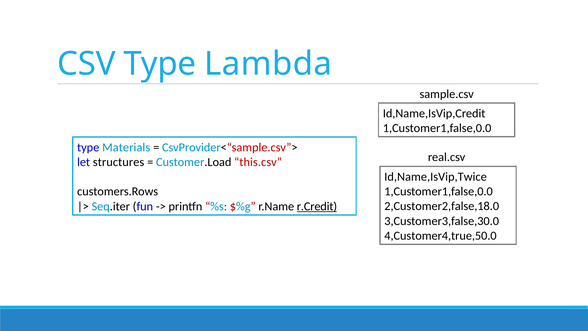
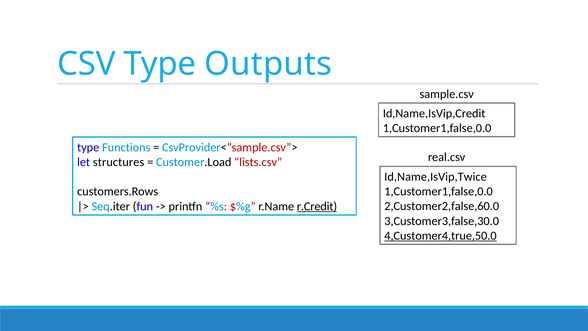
Lambda: Lambda -> Outputs (268, 64)
Materials: Materials -> Functions (126, 147)
this.csv: this.csv -> lists.csv (258, 162)
2,Customer2,false,18.0: 2,Customer2,false,18.0 -> 2,Customer2,false,60.0 (442, 206)
4,Customer4,true,50.0 underline: none -> present (440, 236)
